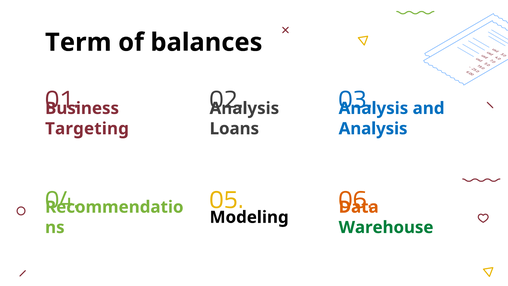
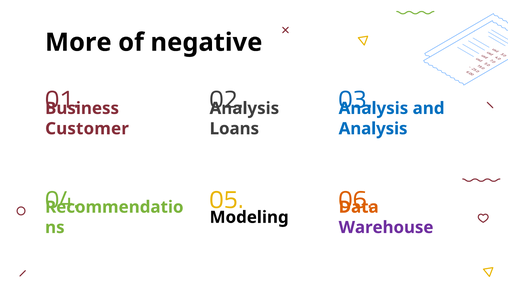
Term: Term -> More (78, 42)
balances: balances -> negative (206, 42)
Targeting: Targeting -> Customer (87, 129)
Warehouse colour: green -> purple (386, 227)
